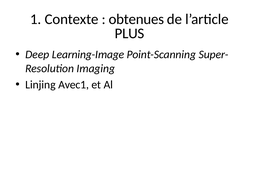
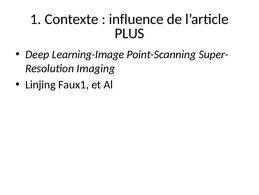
obtenues: obtenues -> influence (136, 19)
Avec1: Avec1 -> Faux1 (74, 84)
